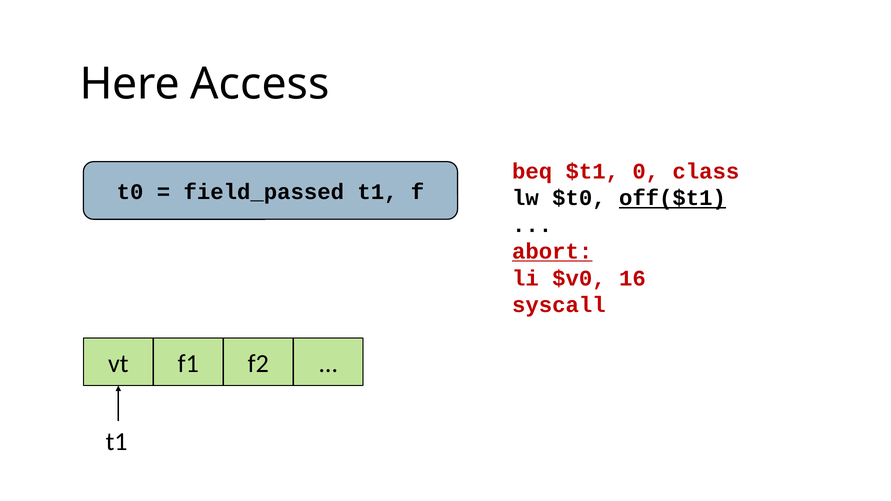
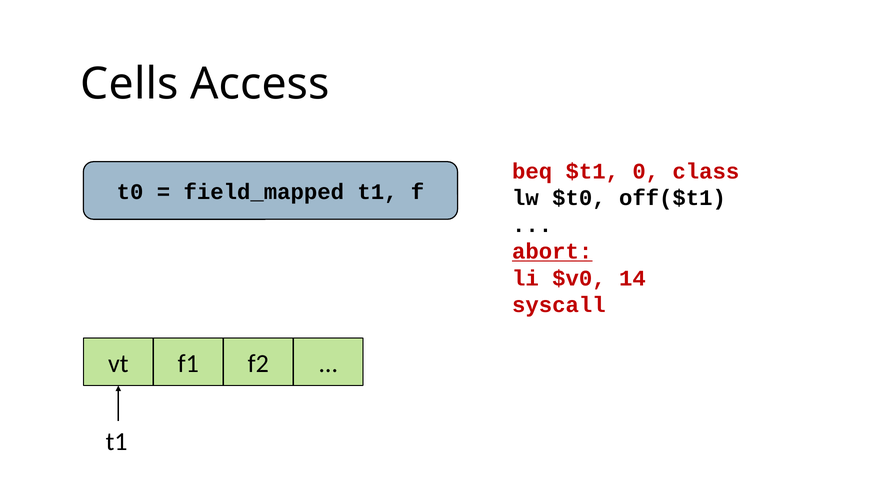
Here: Here -> Cells (130, 84)
field_passed: field_passed -> field_mapped (264, 192)
off($t1 underline: present -> none (672, 198)
16: 16 -> 14 (632, 278)
